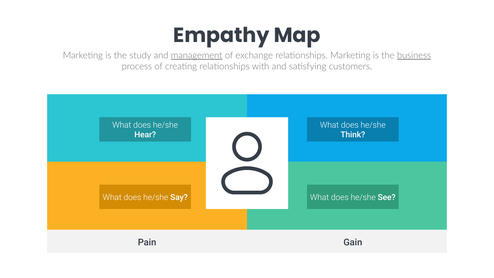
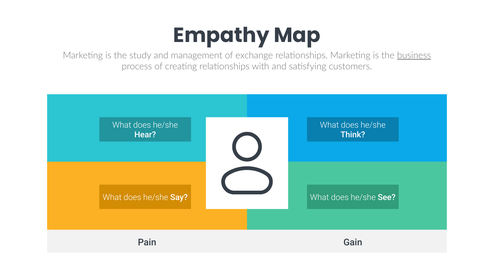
management underline: present -> none (197, 55)
